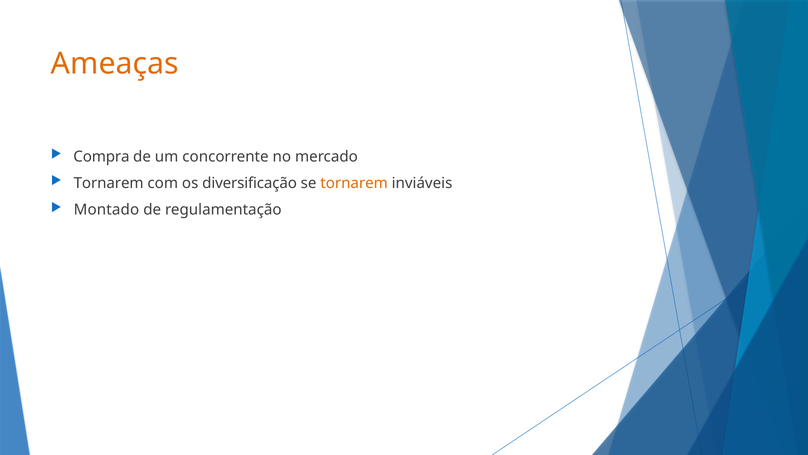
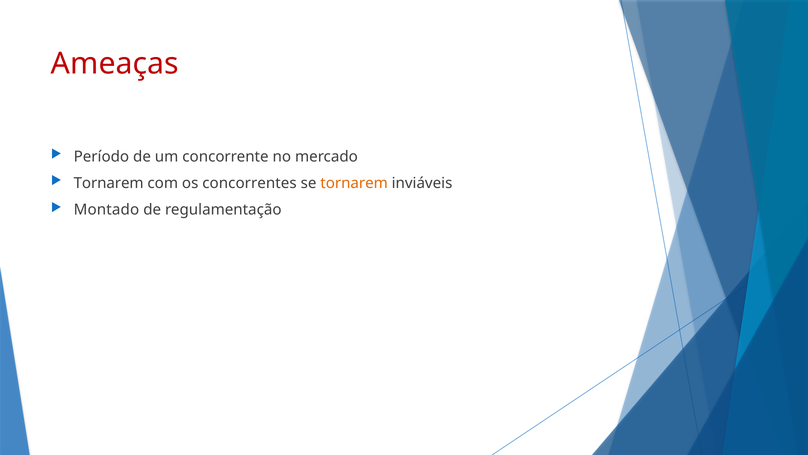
Ameaças colour: orange -> red (115, 64)
Compra: Compra -> Período (101, 156)
diversificação: diversificação -> concorrentes (249, 183)
